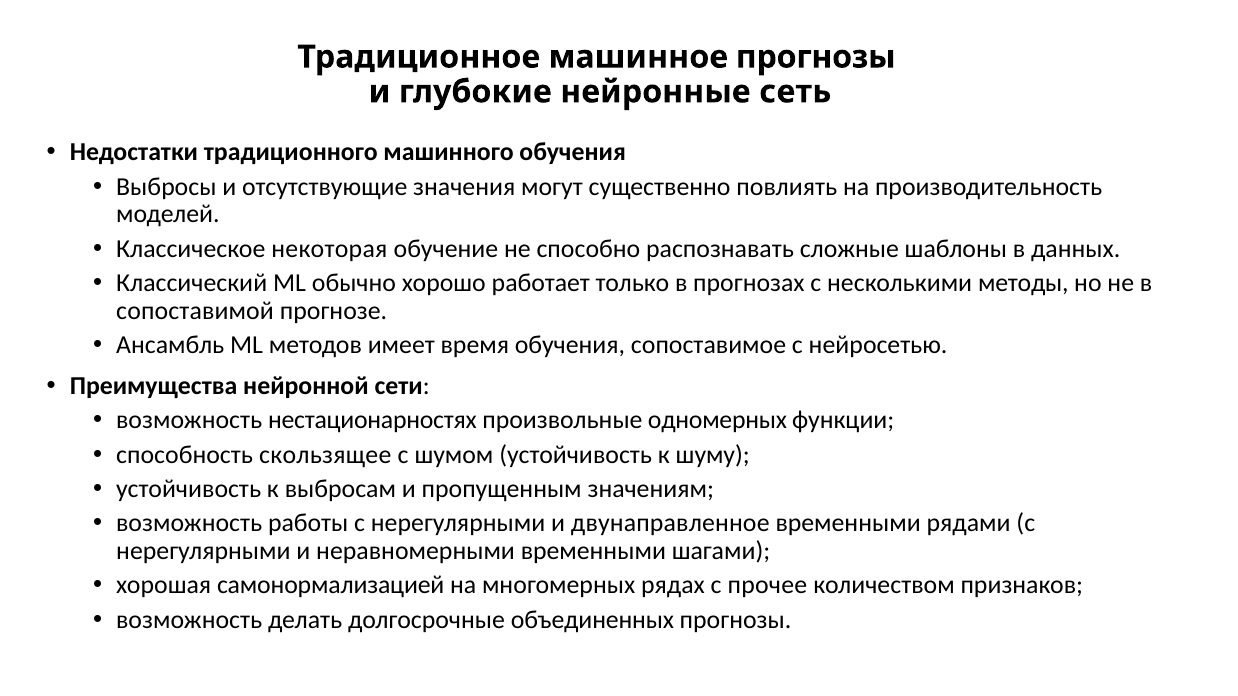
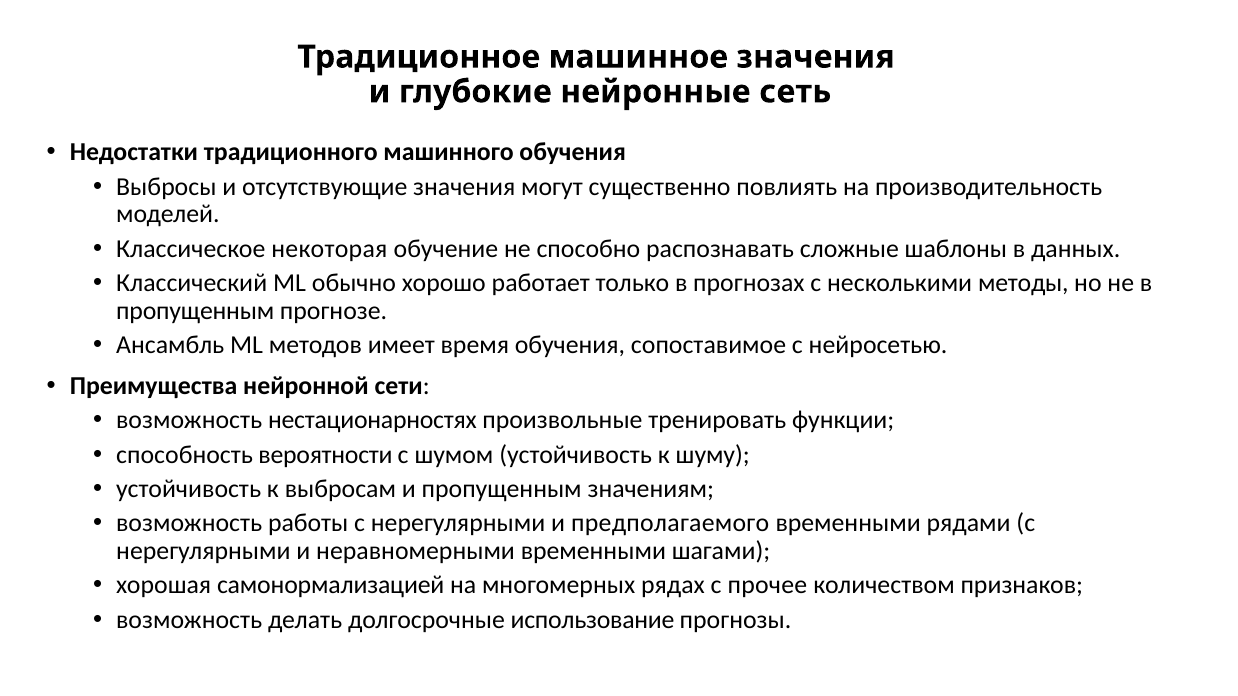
машинное прогнозы: прогнозы -> значения (816, 57)
сопоставимой: сопоставимой -> пропущенным (195, 311)
одномерных: одномерных -> тренировать (717, 421)
скользящее: скользящее -> вероятности (326, 455)
двунаправленное: двунаправленное -> предполагаемого (670, 524)
объединенных: объединенных -> использование (592, 620)
